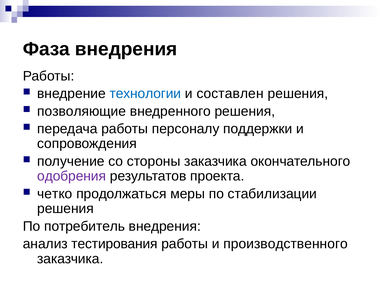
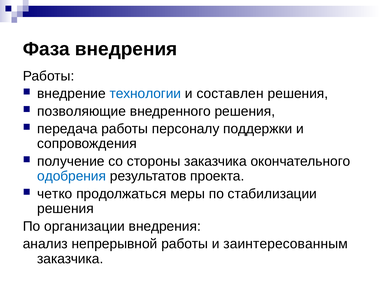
одобрения colour: purple -> blue (72, 176)
потребитель: потребитель -> организации (85, 226)
тестирования: тестирования -> непрерывной (114, 244)
производственного: производственного -> заинтересованным (286, 244)
